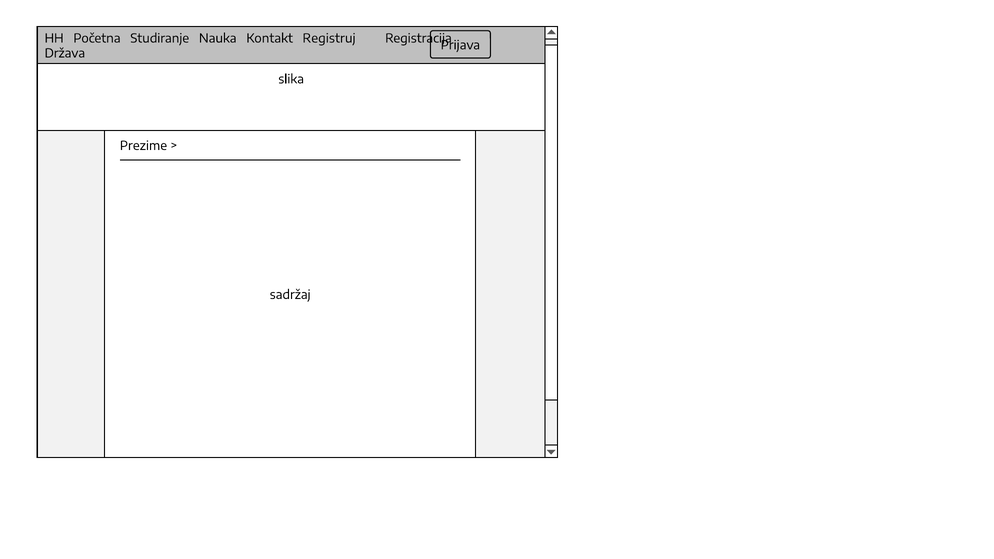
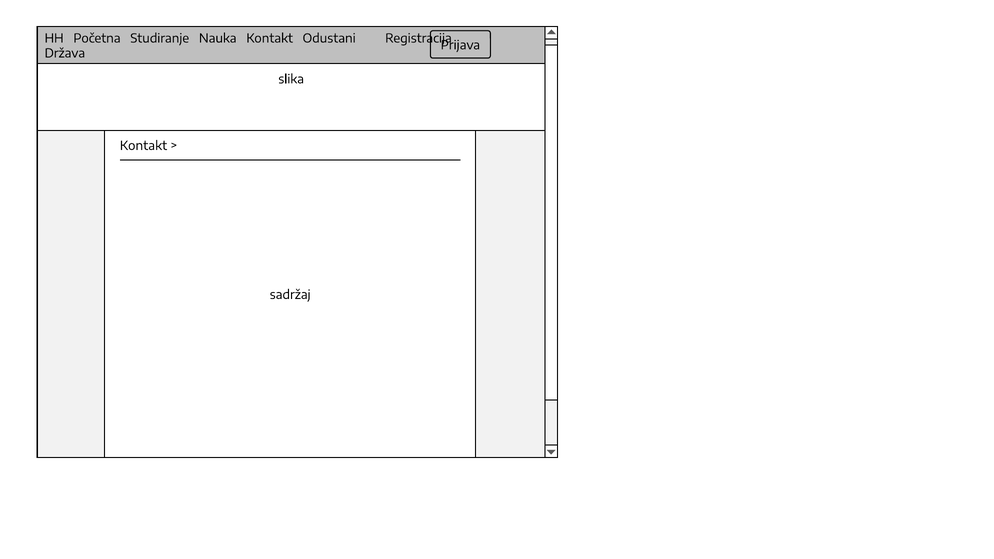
Registruj: Registruj -> Odustani (329, 38)
Prezime: Prezime -> Kontakt (143, 146)
